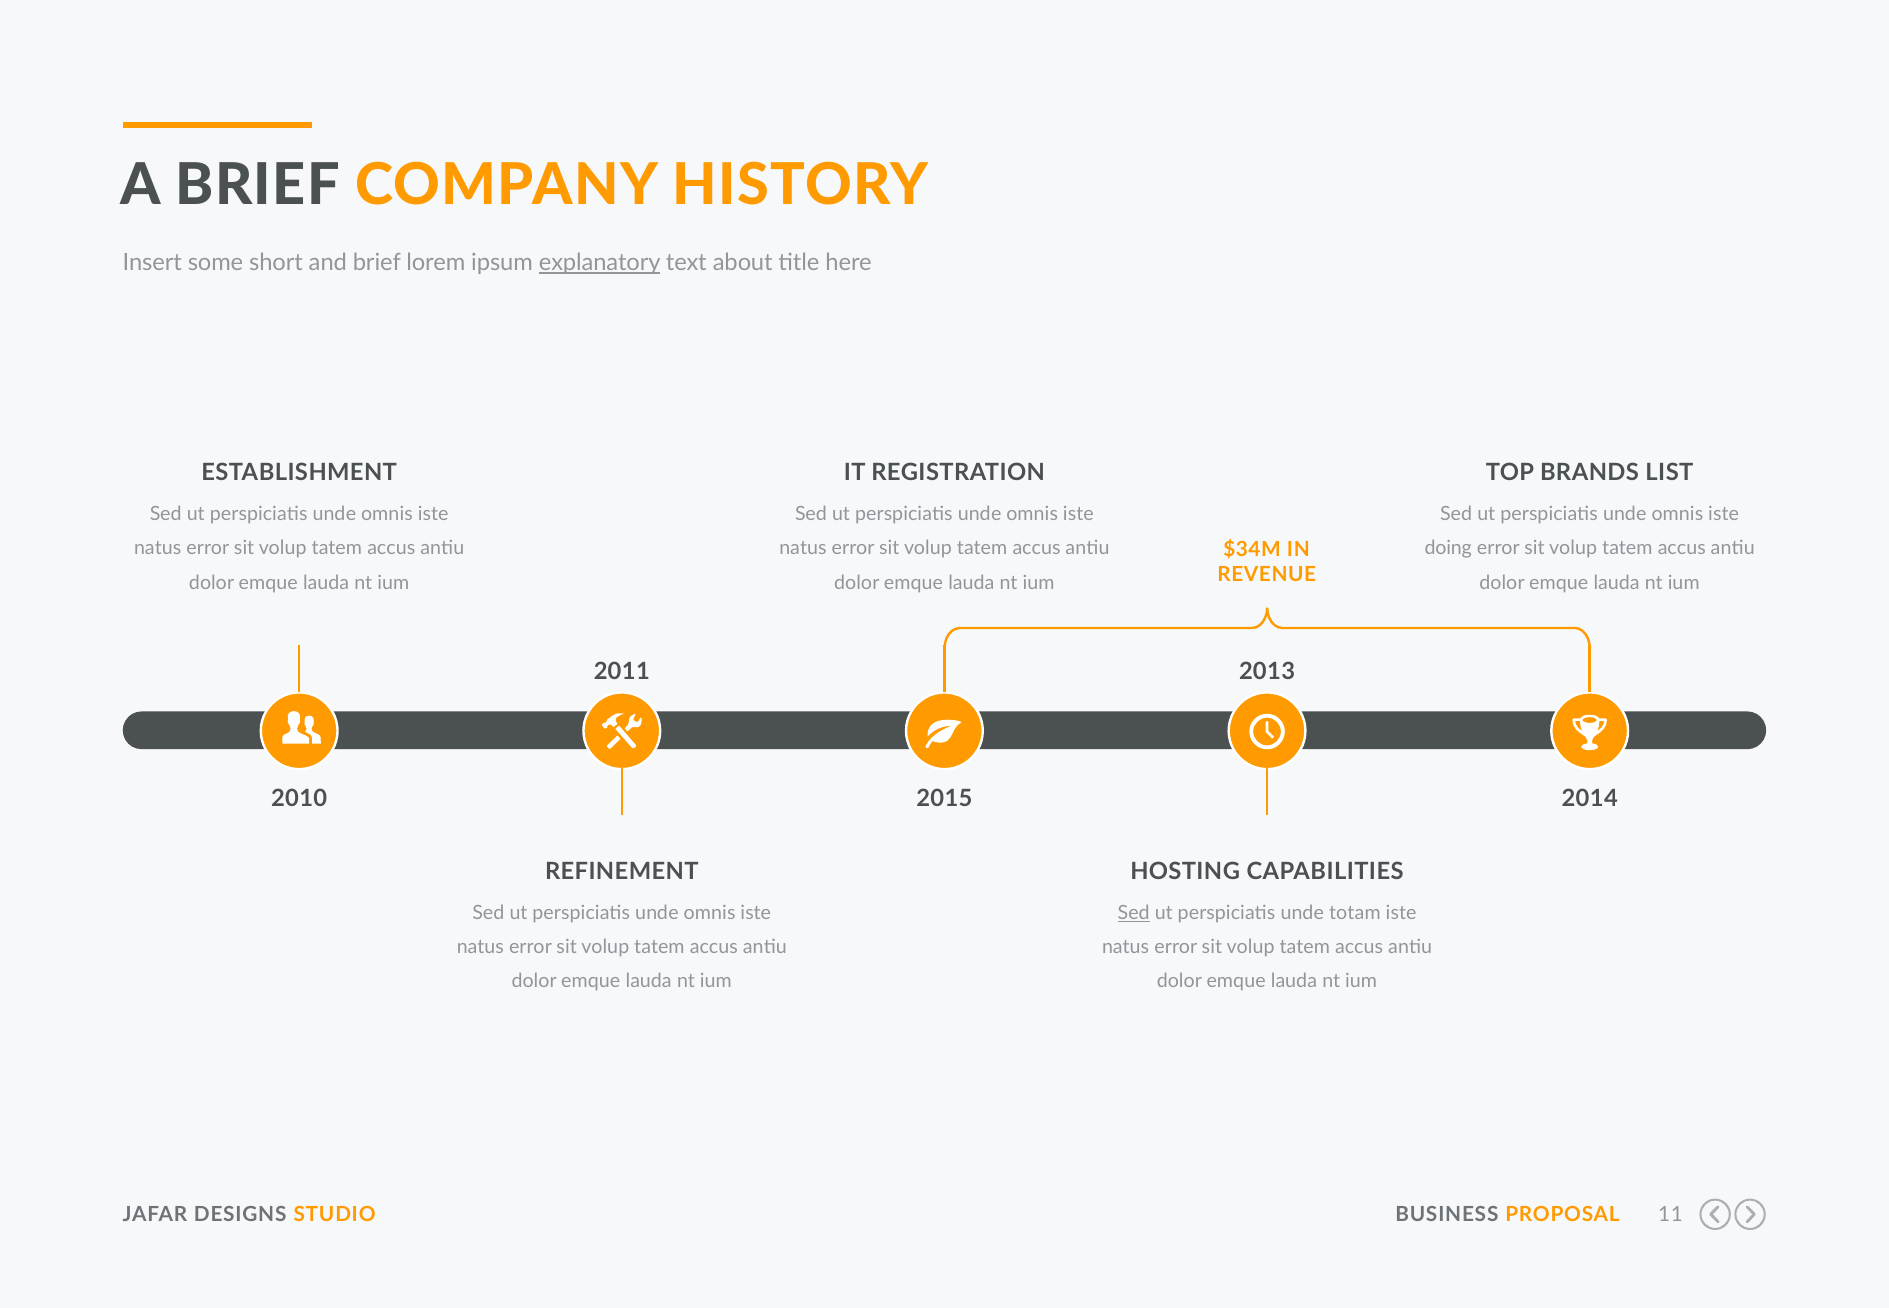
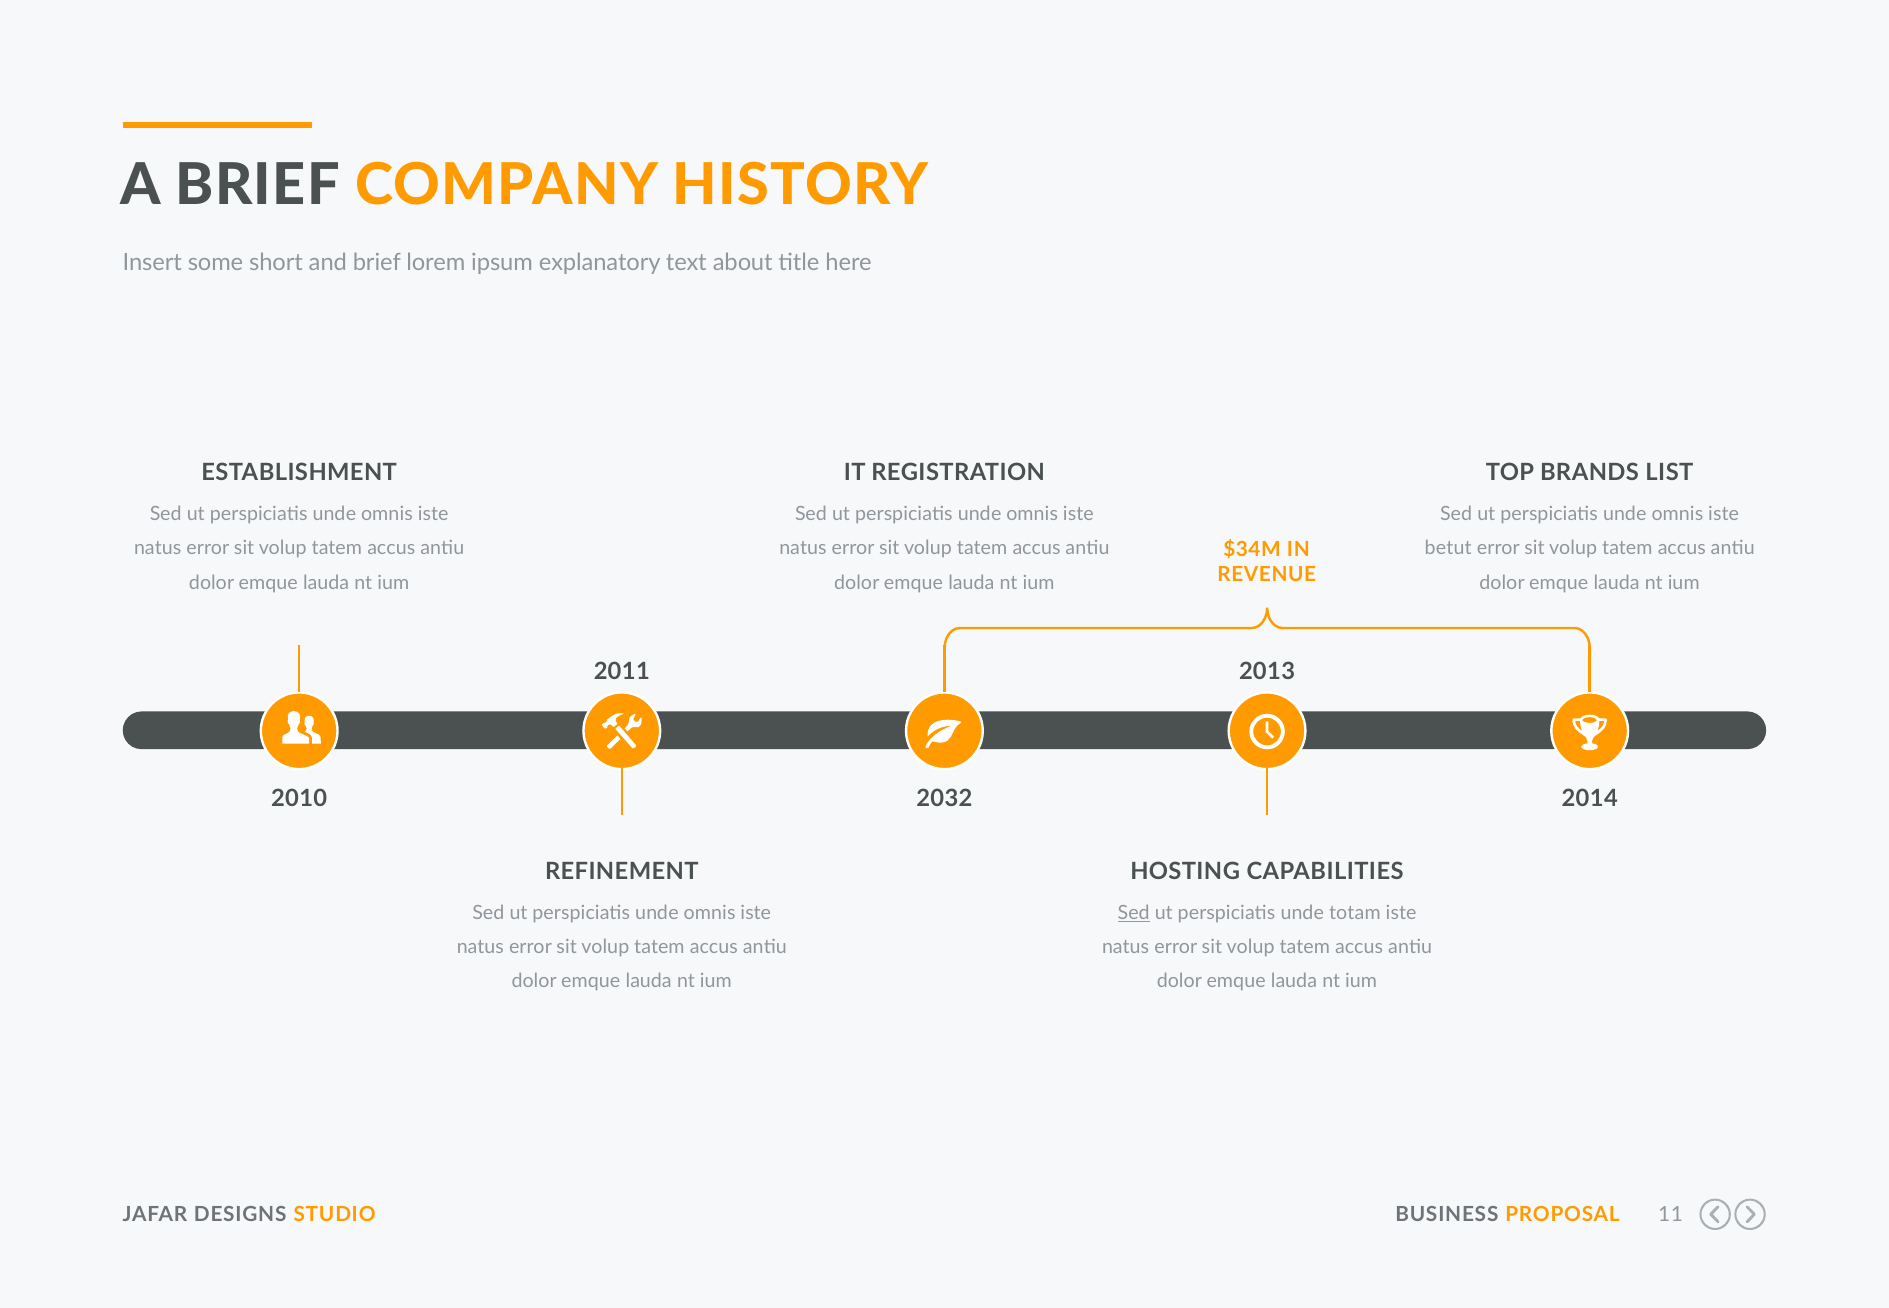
explanatory underline: present -> none (600, 263)
doing: doing -> betut (1448, 548)
2015: 2015 -> 2032 (944, 799)
